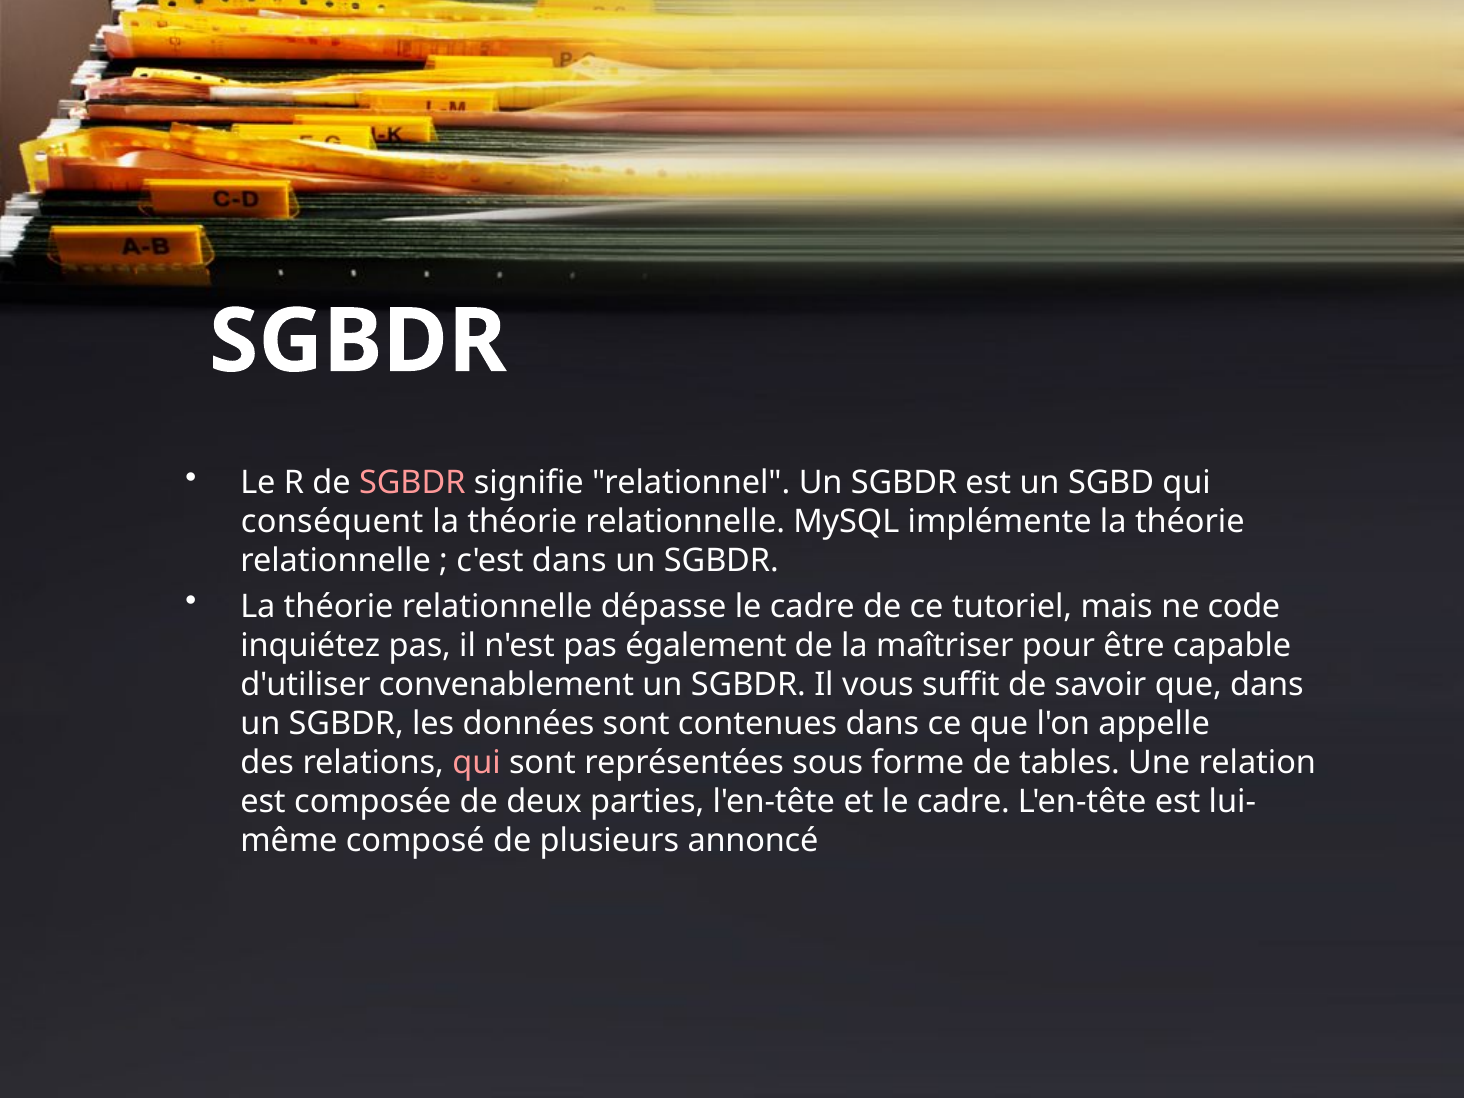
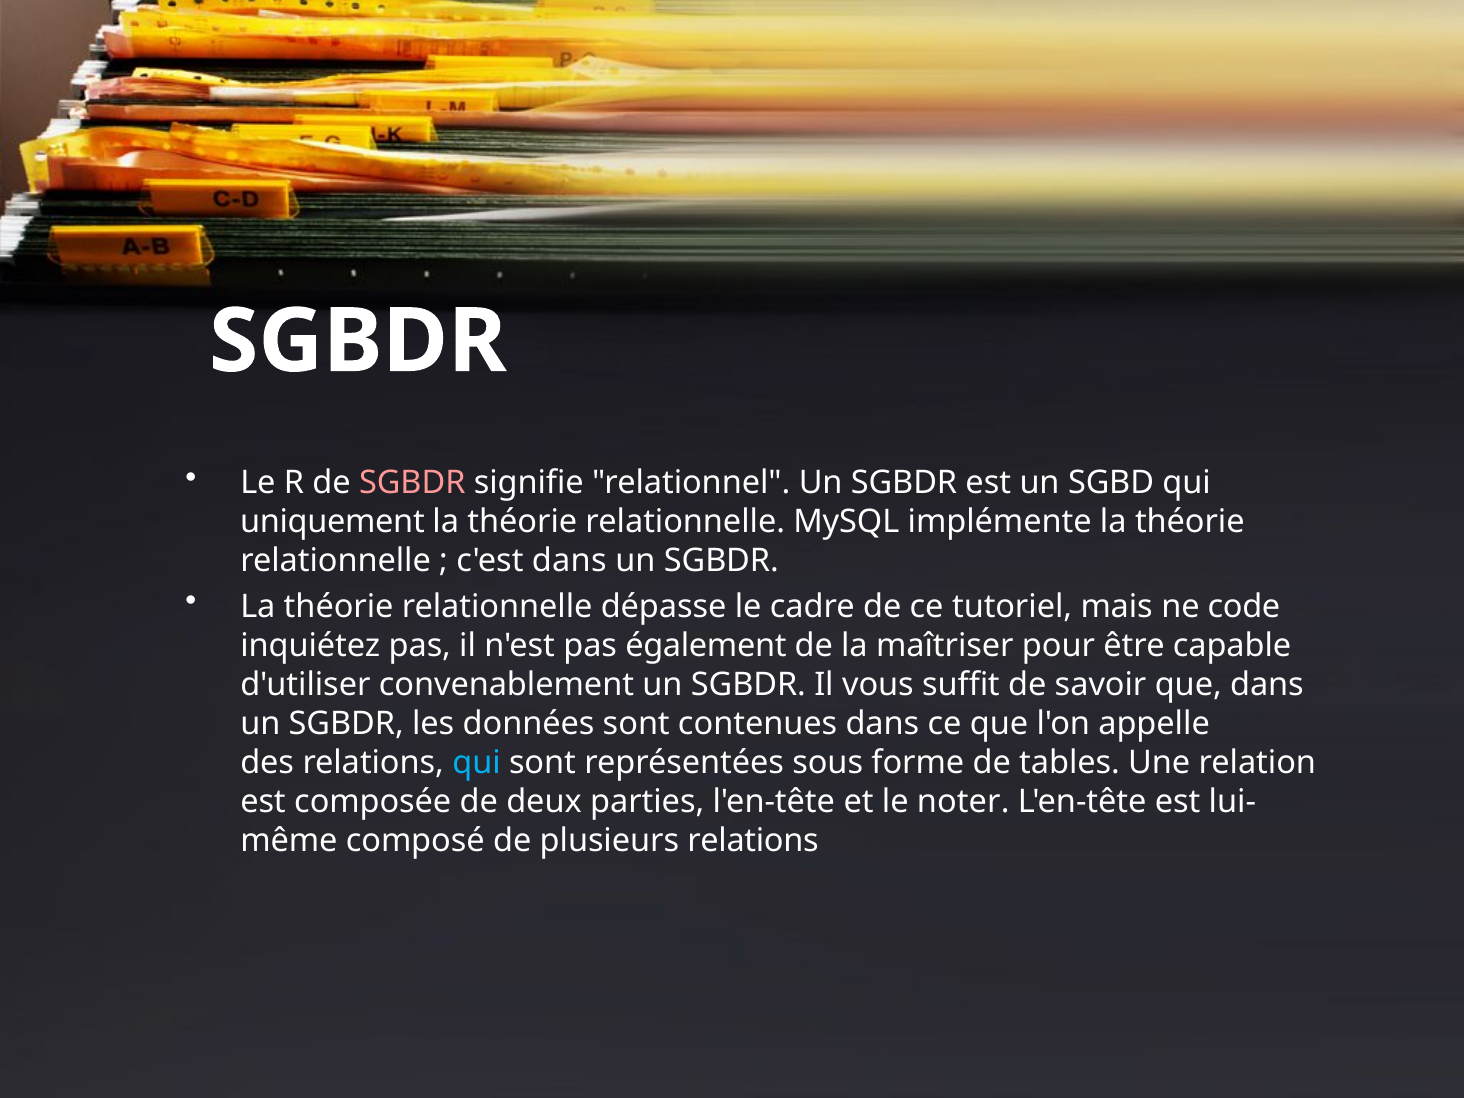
conséquent: conséquent -> uniquement (332, 522)
qui colour: pink -> light blue (476, 763)
et le cadre: cadre -> noter (963, 802)
plusieurs annoncé: annoncé -> relations (753, 841)
